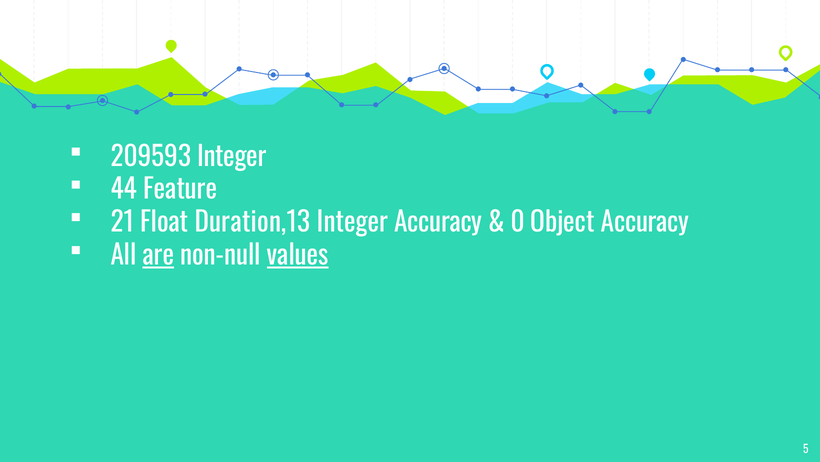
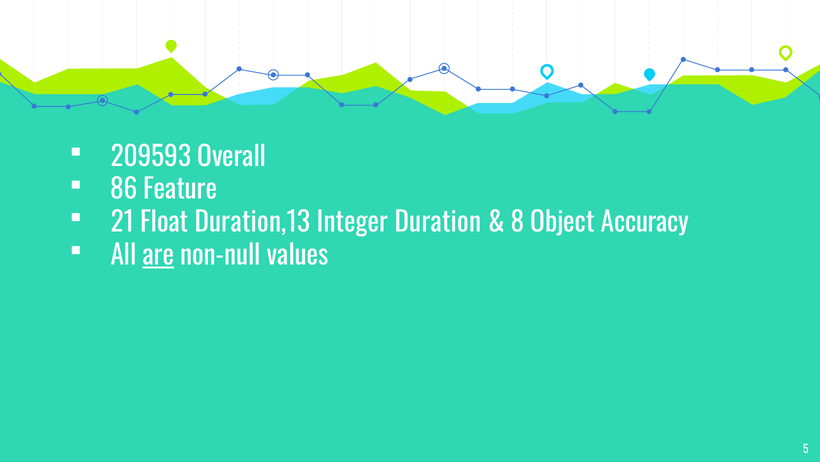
209593 Integer: Integer -> Overall (232, 157)
44: 44 -> 86 (124, 190)
Integer Accuracy: Accuracy -> Duration (438, 222)
0: 0 -> 8 (518, 222)
values underline: present -> none (298, 255)
